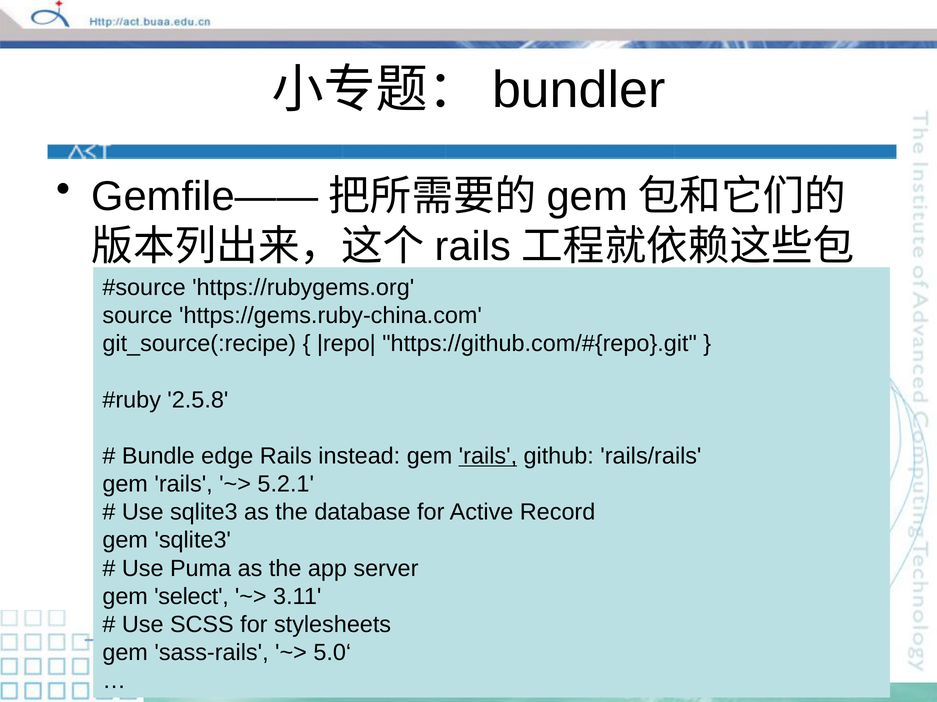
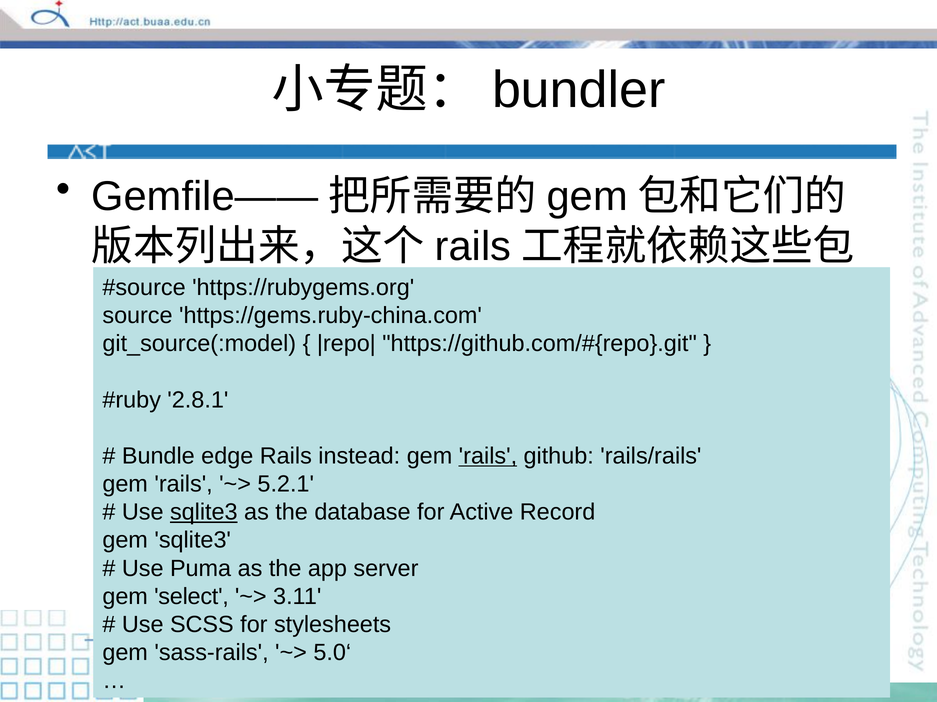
git_source(:recipe: git_source(:recipe -> git_source(:model (199, 344)
2.5.8: 2.5.8 -> 2.8.1 (198, 400)
sqlite3 underline: none -> present (204, 513)
